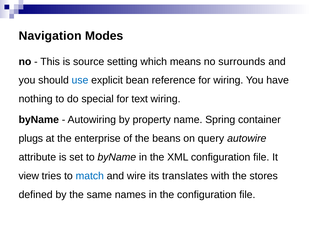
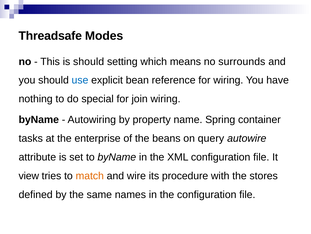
Navigation: Navigation -> Threadsafe (50, 36)
is source: source -> should (89, 61)
text: text -> join (140, 99)
plugs: plugs -> tasks (31, 138)
match colour: blue -> orange (90, 175)
translates: translates -> procedure (185, 175)
